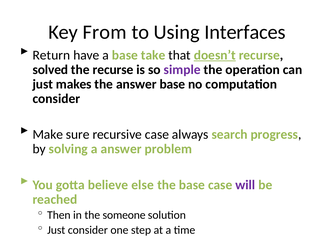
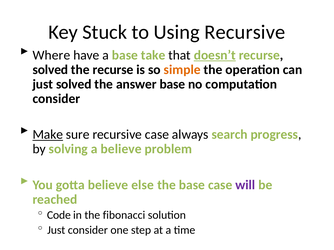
From: From -> Stuck (105, 32)
Using Interfaces: Interfaces -> Recursive (245, 32)
Return: Return -> Where (51, 55)
simple colour: purple -> orange (182, 70)
just makes: makes -> solved (74, 84)
Make underline: none -> present (48, 135)
a answer: answer -> believe (121, 149)
Then: Then -> Code (59, 216)
someone: someone -> fibonacci (124, 216)
